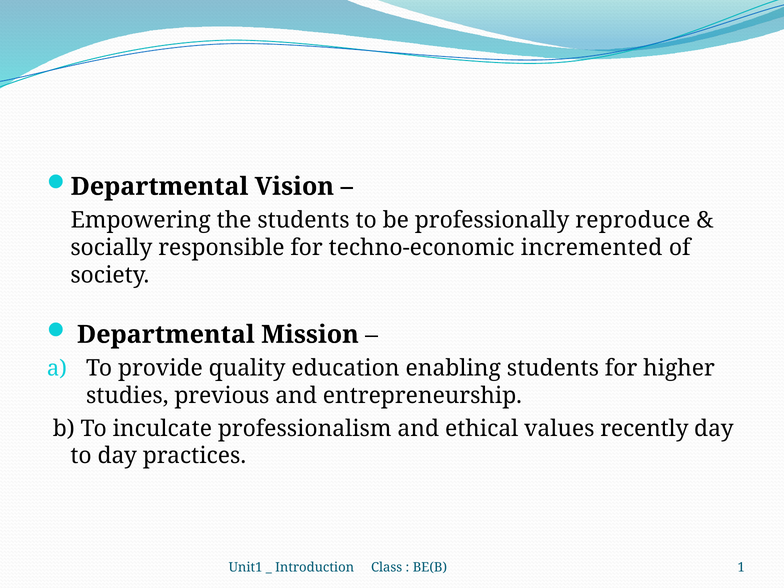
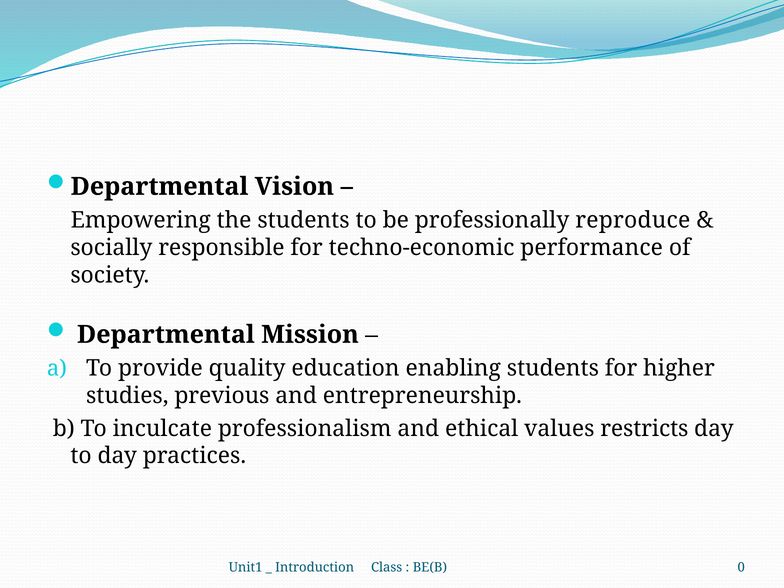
incremented: incremented -> performance (592, 248)
recently: recently -> restricts (644, 428)
1: 1 -> 0 (741, 567)
